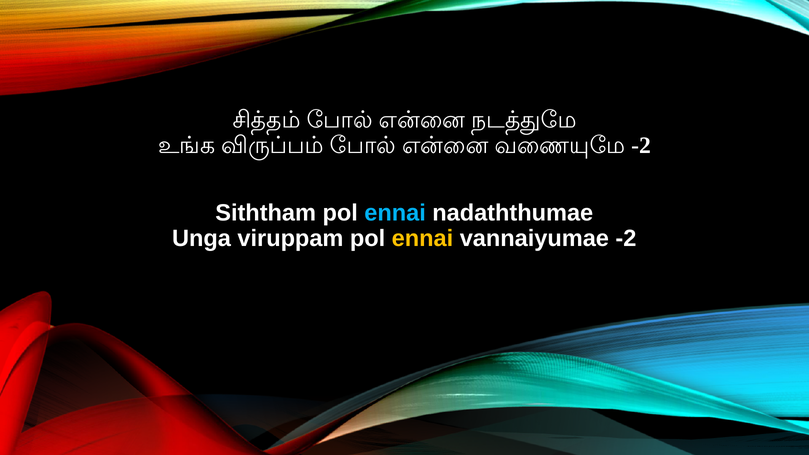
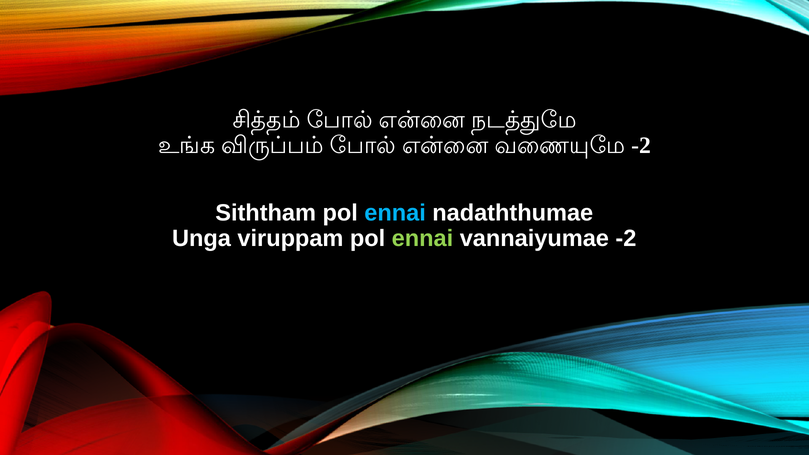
ennai colour: yellow -> light green (422, 239)
